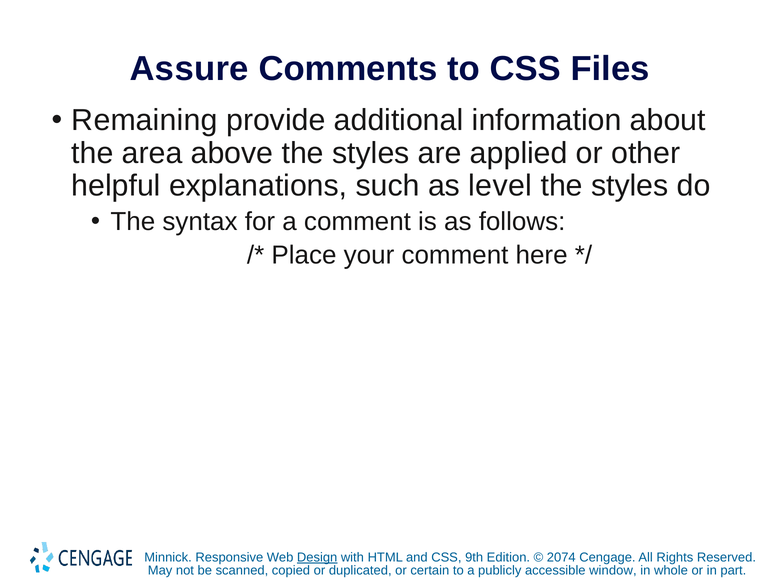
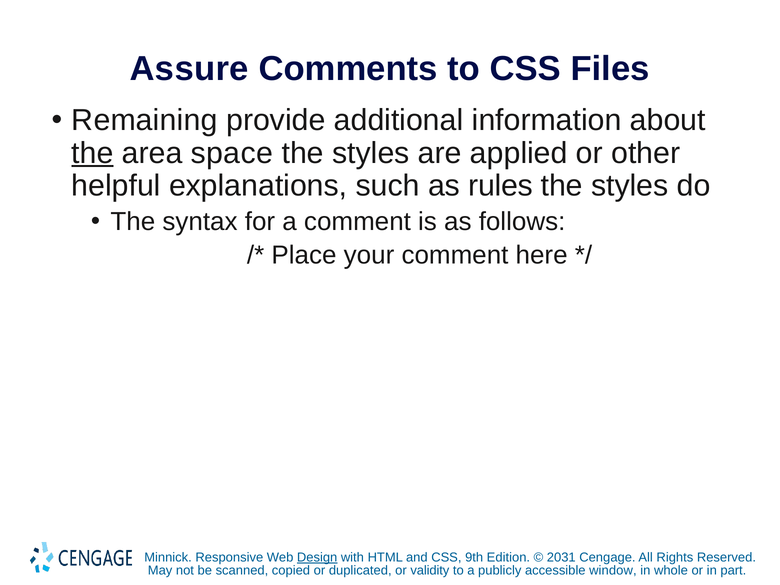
the underline: none -> present (93, 153)
above: above -> space (232, 153)
level: level -> rules (500, 186)
2074: 2074 -> 2031 (561, 557)
certain: certain -> validity (430, 570)
